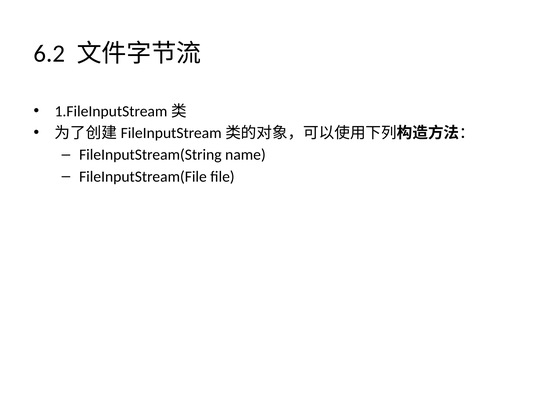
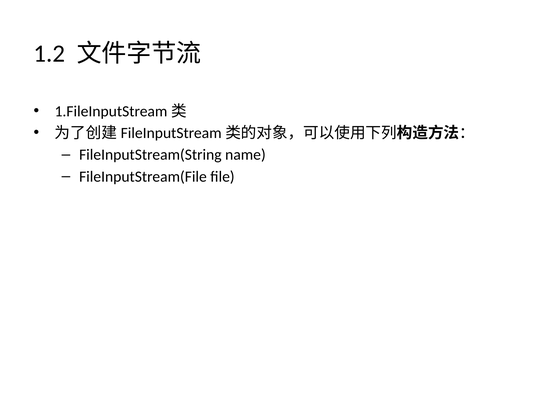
6.2: 6.2 -> 1.2 (49, 54)
